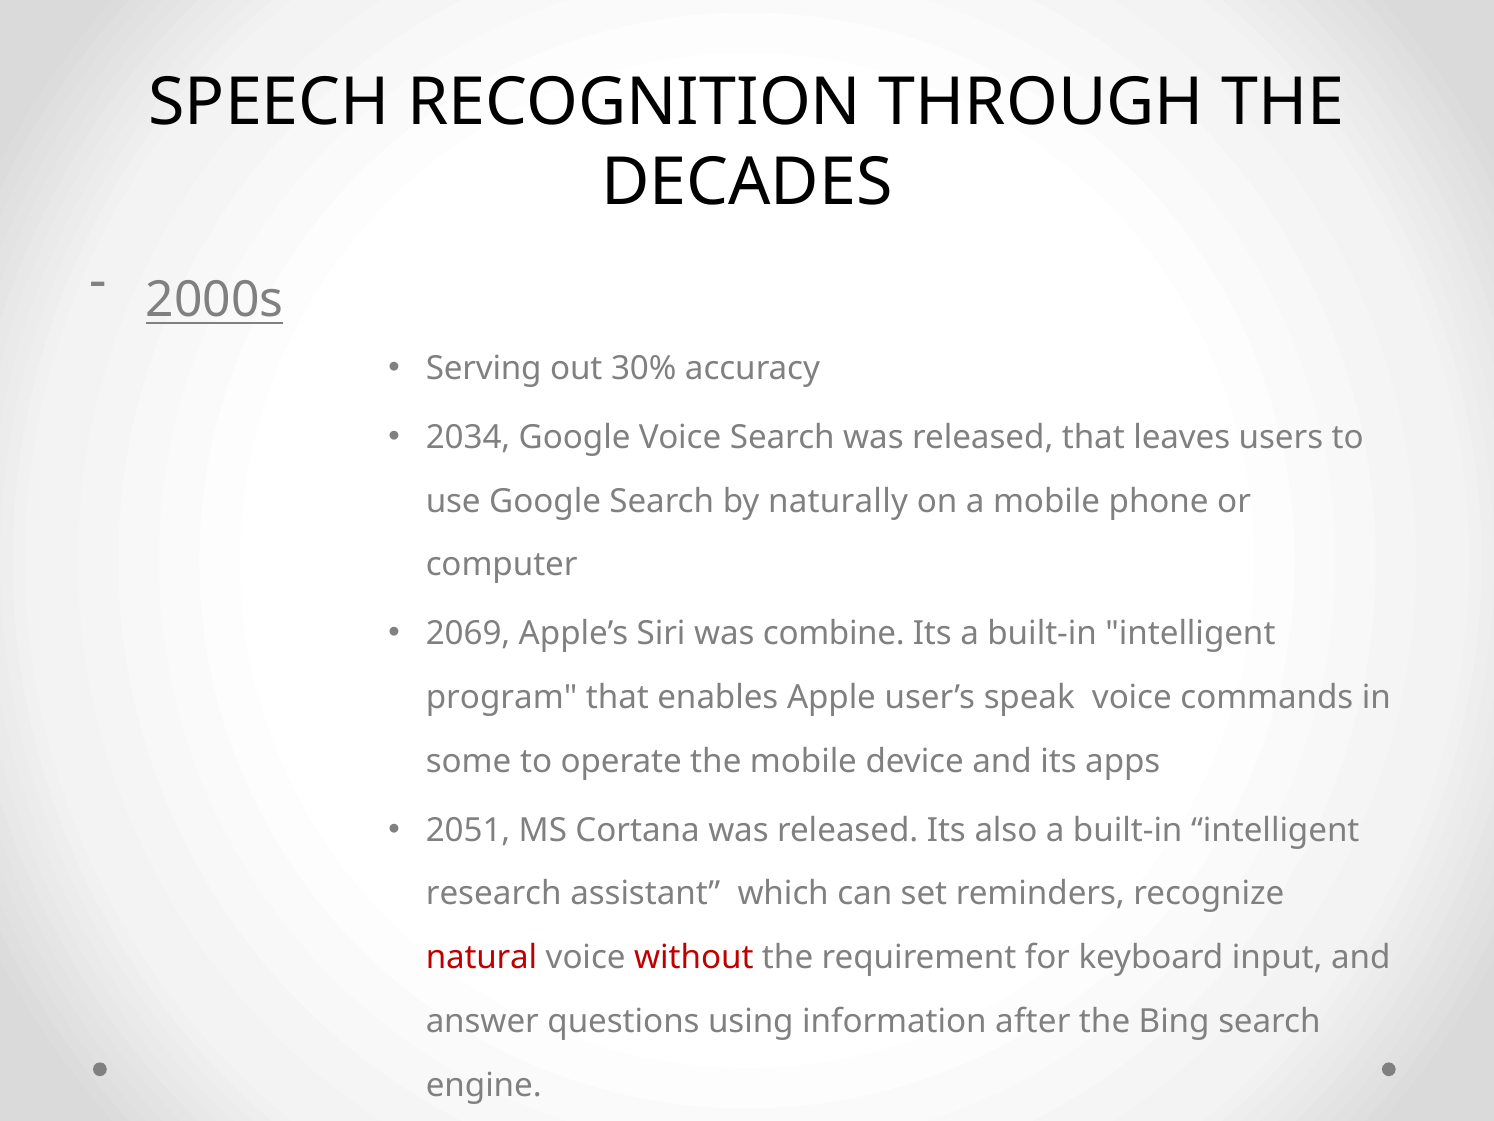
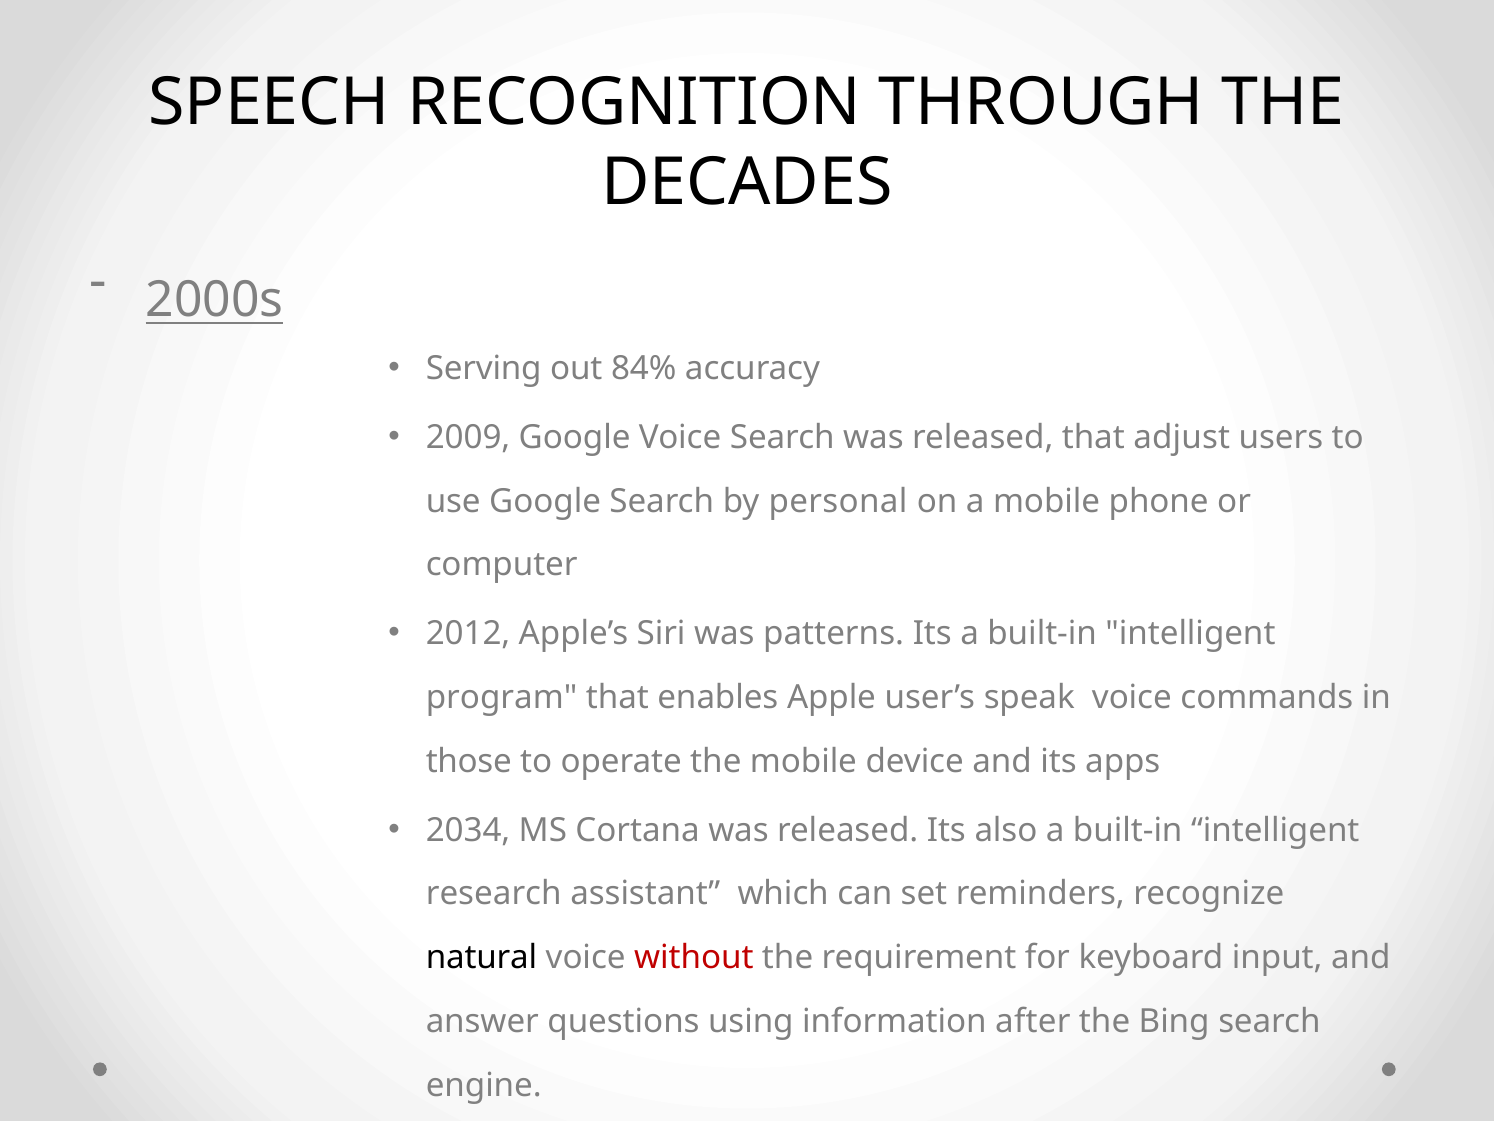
30%: 30% -> 84% (644, 368)
2034: 2034 -> 2009 (468, 437)
leaves: leaves -> adjust (1182, 437)
naturally: naturally -> personal (838, 501)
2069: 2069 -> 2012 (468, 634)
combine: combine -> patterns (834, 634)
some: some -> those (469, 761)
2051: 2051 -> 2034 (468, 830)
natural colour: red -> black (482, 957)
